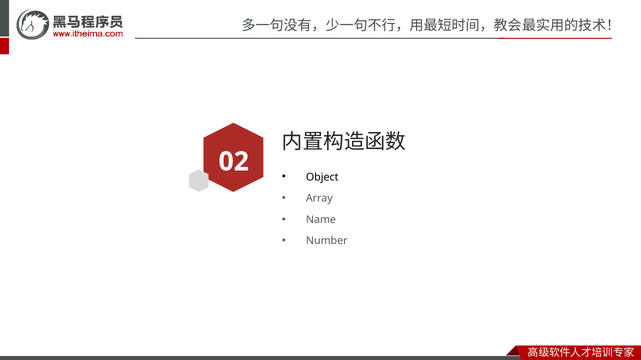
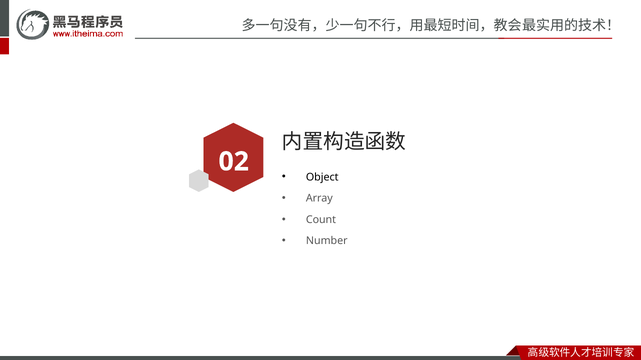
Name: Name -> Count (321, 220)
